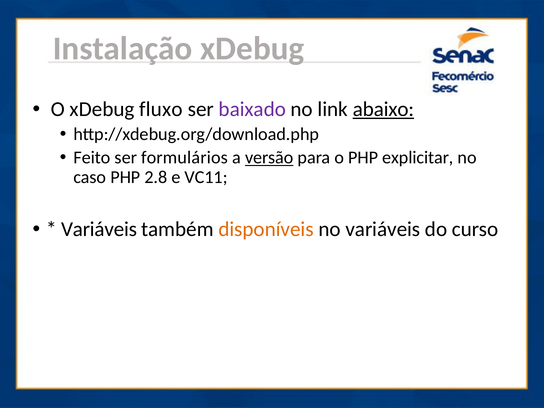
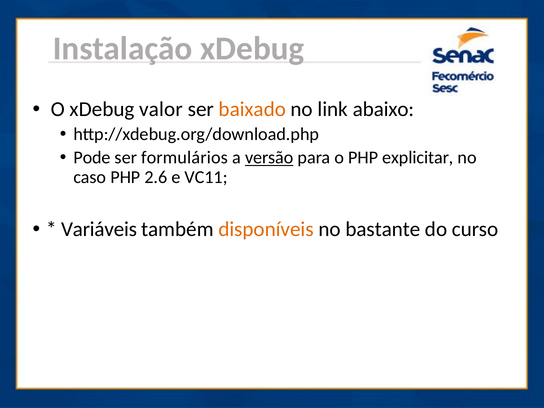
fluxo: fluxo -> valor (161, 109)
baixado colour: purple -> orange (252, 109)
abaixo underline: present -> none (383, 109)
Feito: Feito -> Pode (92, 158)
2.8: 2.8 -> 2.6 (156, 177)
no variáveis: variáveis -> bastante (383, 229)
